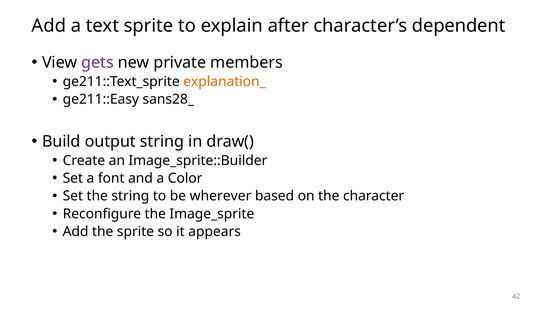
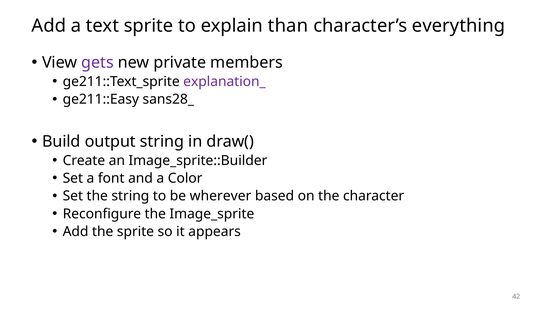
after: after -> than (288, 26)
dependent: dependent -> everything (459, 26)
explanation_ colour: orange -> purple (224, 81)
